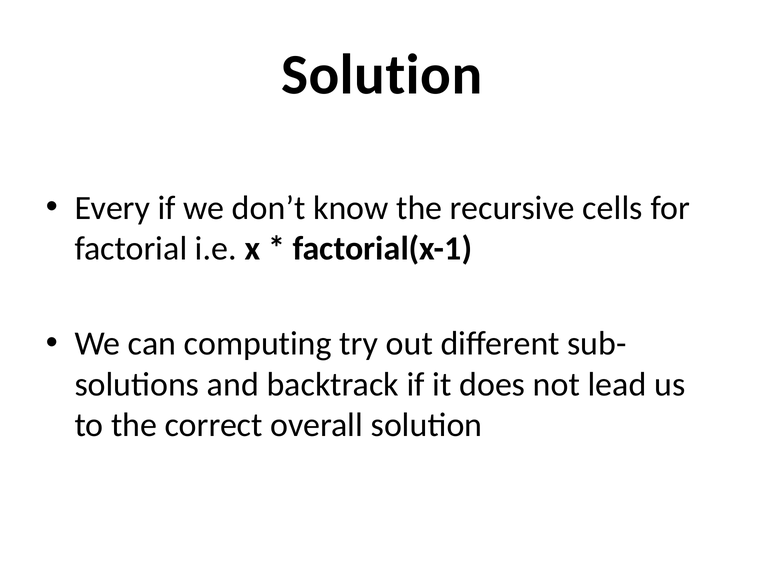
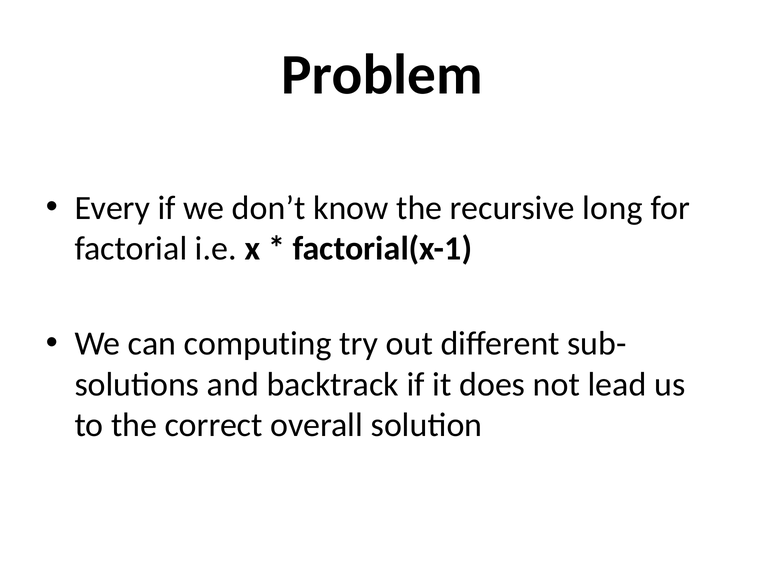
Solution: Solution -> Problem (382, 75)
cells: cells -> long (612, 208)
